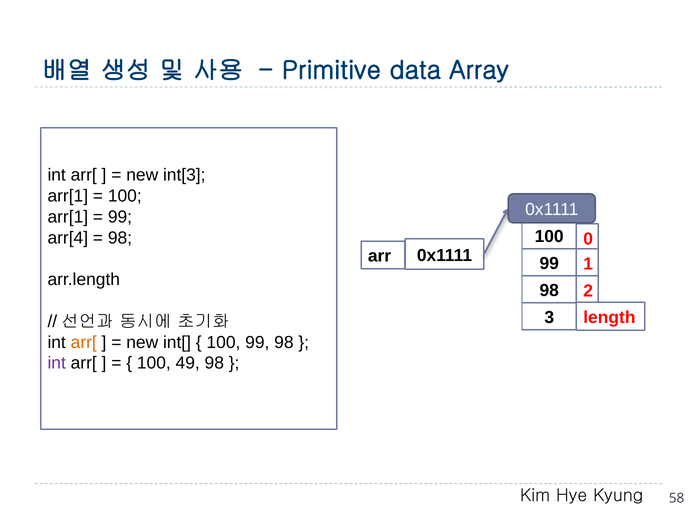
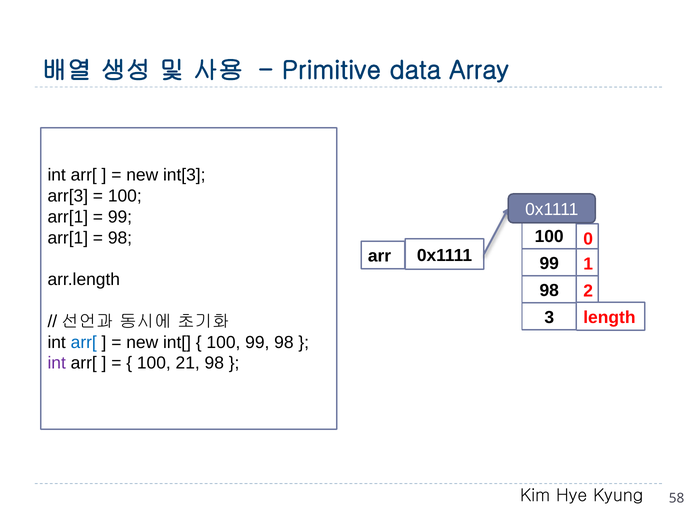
arr[1: arr[1 -> arr[3 (68, 196)
arr[4: arr[4 -> arr[1 (68, 238)
arr[ colour: orange -> blue (84, 343)
49: 49 -> 21 (188, 364)
